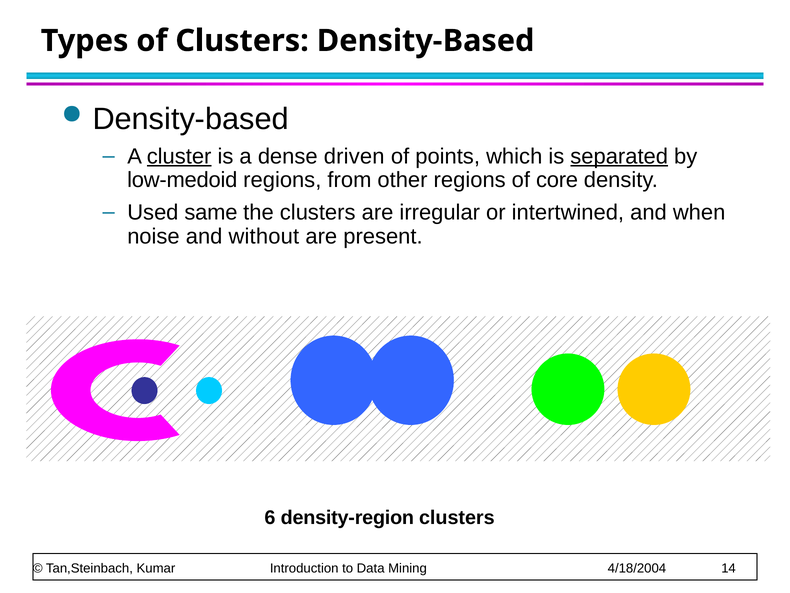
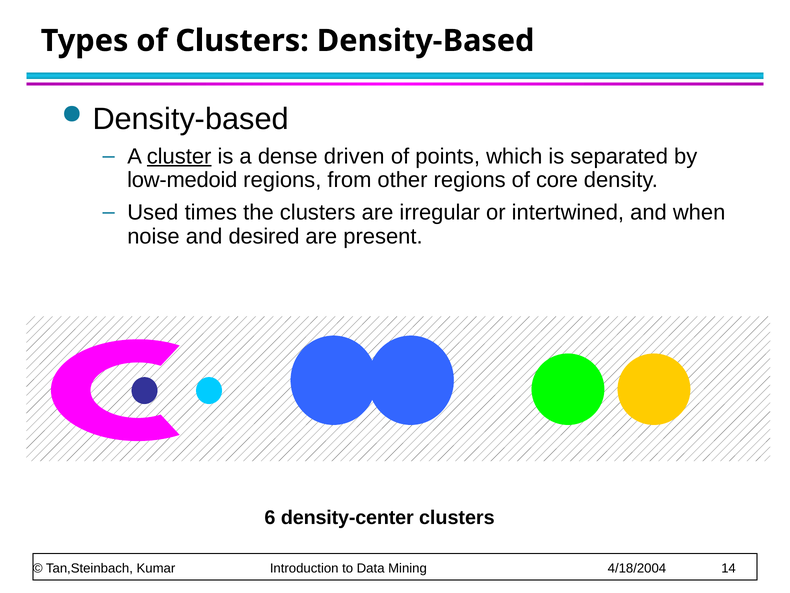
separated underline: present -> none (619, 156)
same: same -> times (211, 212)
without: without -> desired (264, 236)
density-region: density-region -> density-center (347, 517)
